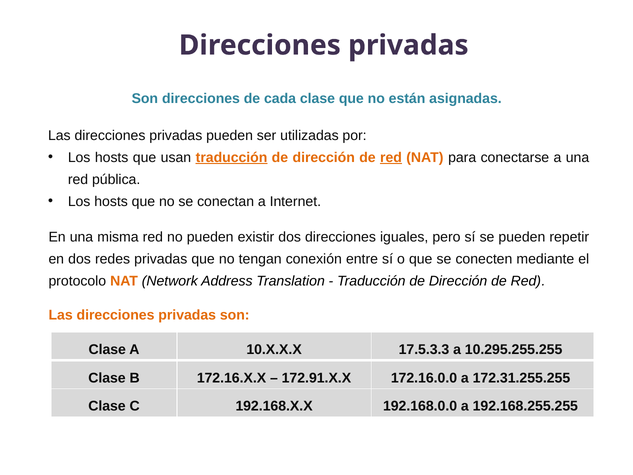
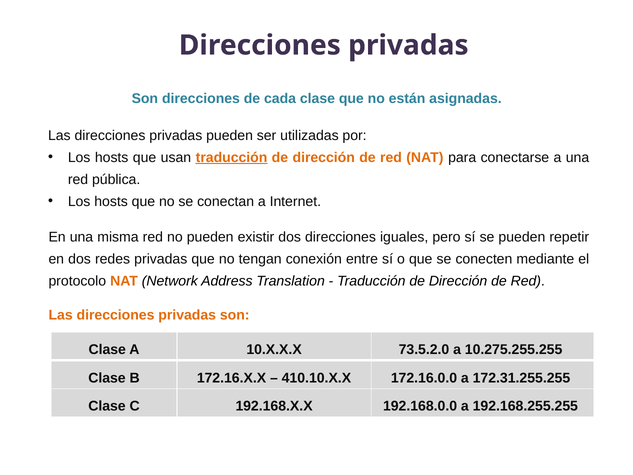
red underline: present -> none (391, 157)
17.5.3.3: 17.5.3.3 -> 73.5.2.0 (424, 349)
10.295.255.255: 10.295.255.255 -> 10.275.255.255 (514, 349)
172.91.X.X: 172.91.X.X -> 410.10.X.X (316, 378)
